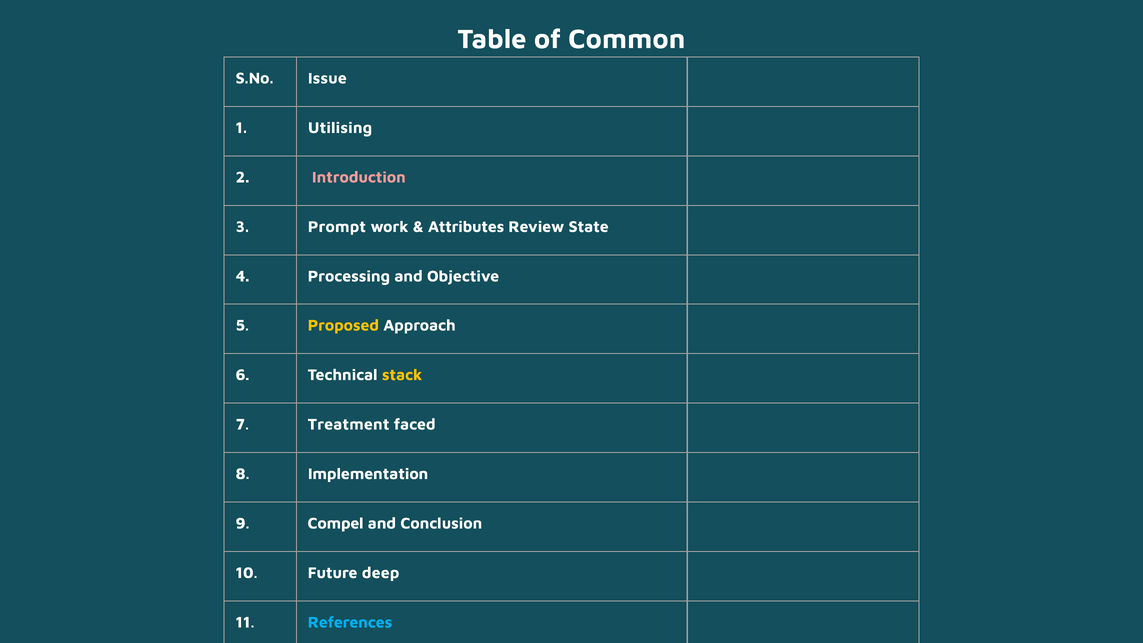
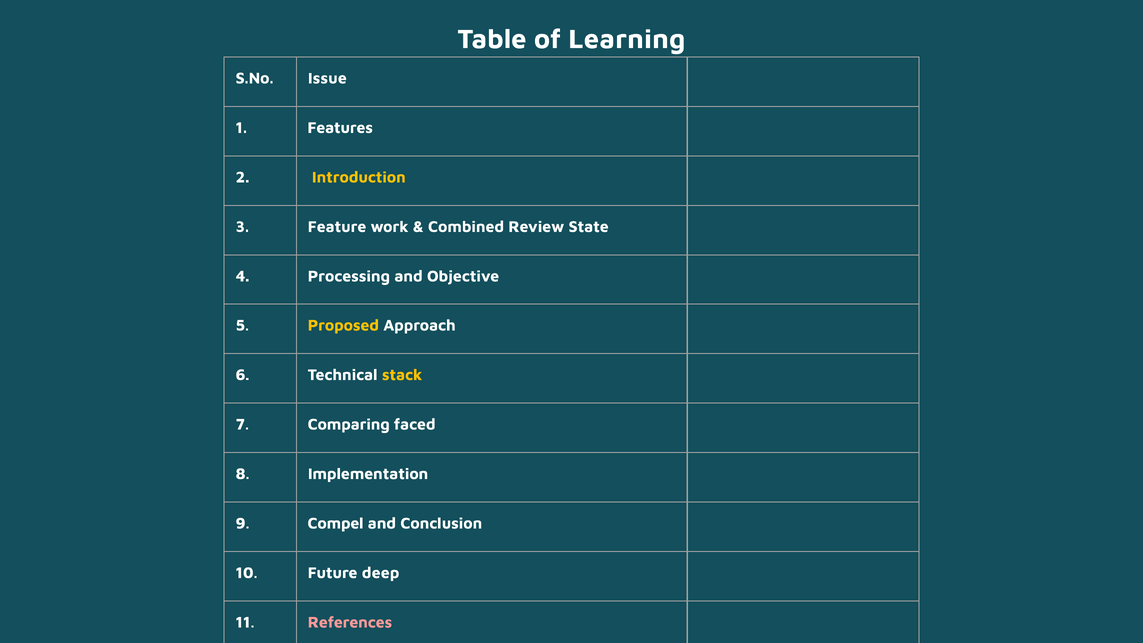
Common: Common -> Learning (627, 39)
Utilising: Utilising -> Features (340, 128)
Introduction colour: pink -> yellow (359, 177)
Prompt: Prompt -> Feature (337, 227)
Attributes: Attributes -> Combined (466, 227)
Treatment: Treatment -> Comparing (349, 424)
References colour: light blue -> pink (350, 622)
